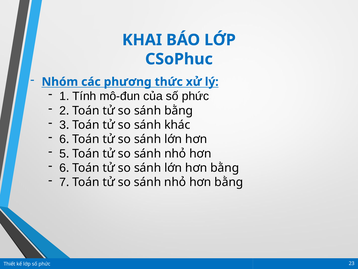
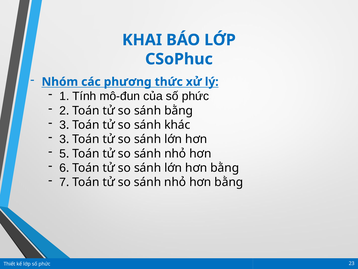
6: 6 -> 3 (63, 139)
